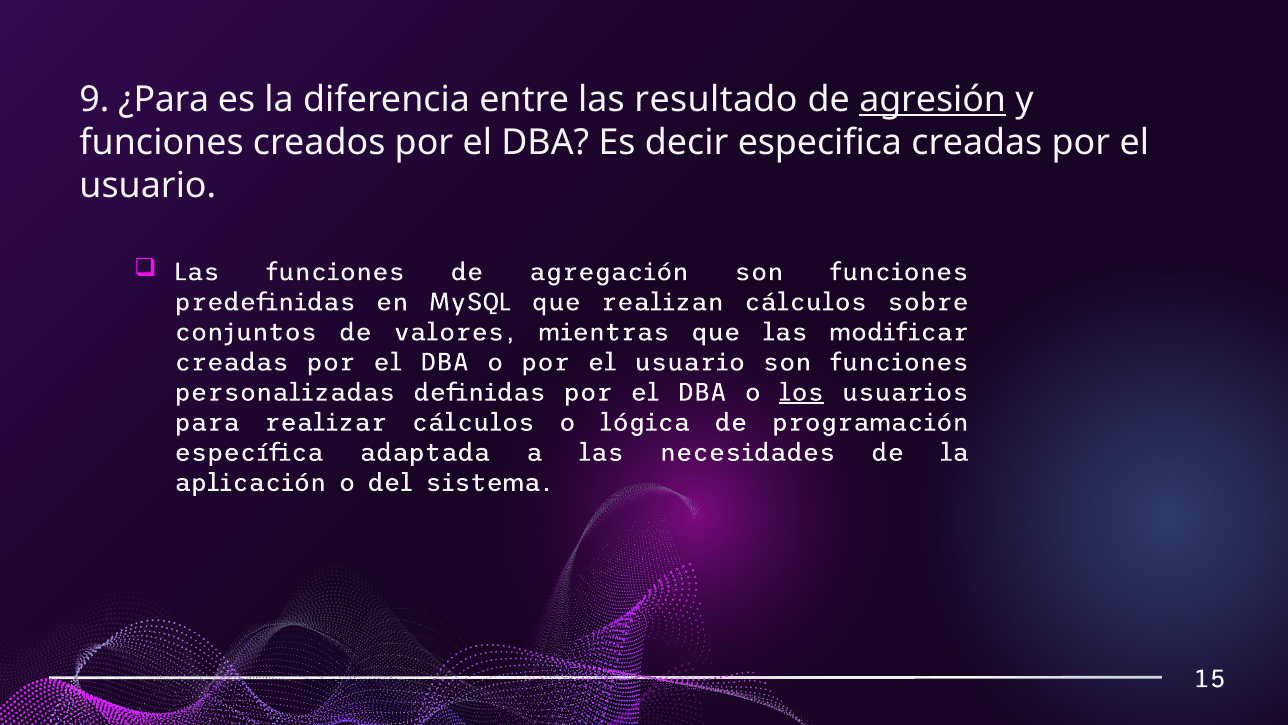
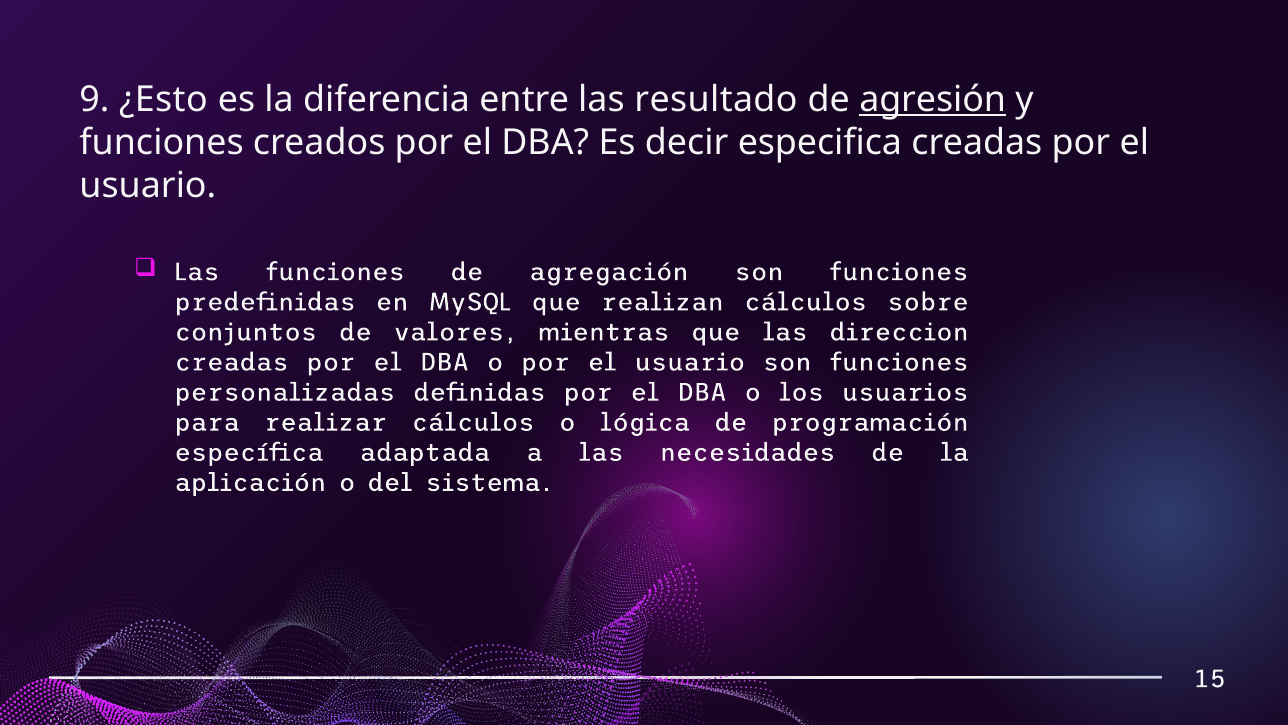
¿Para: ¿Para -> ¿Esto (163, 100)
modificar: modificar -> direccion (899, 332)
los underline: present -> none (801, 392)
